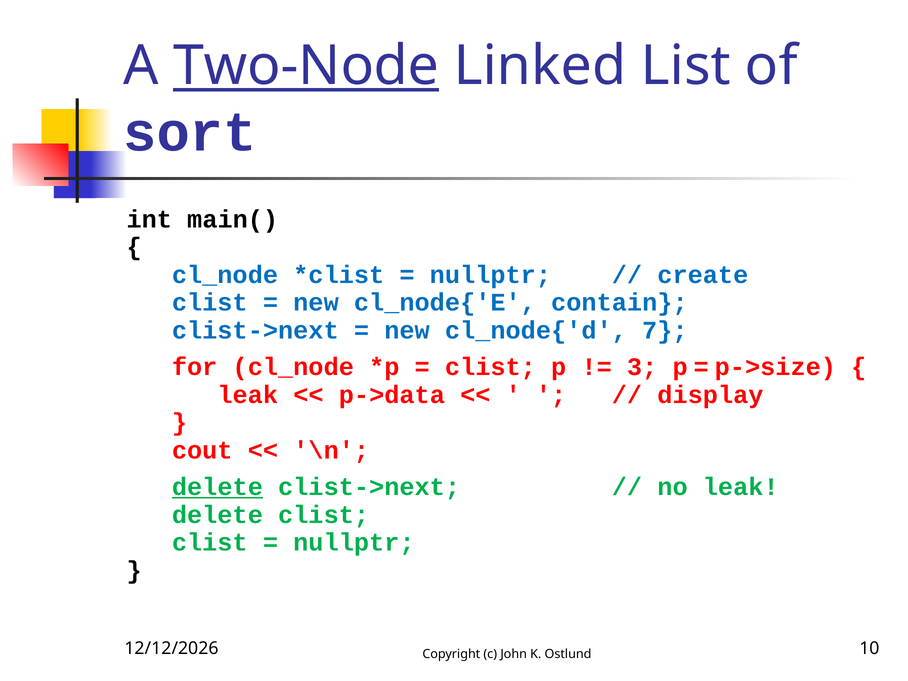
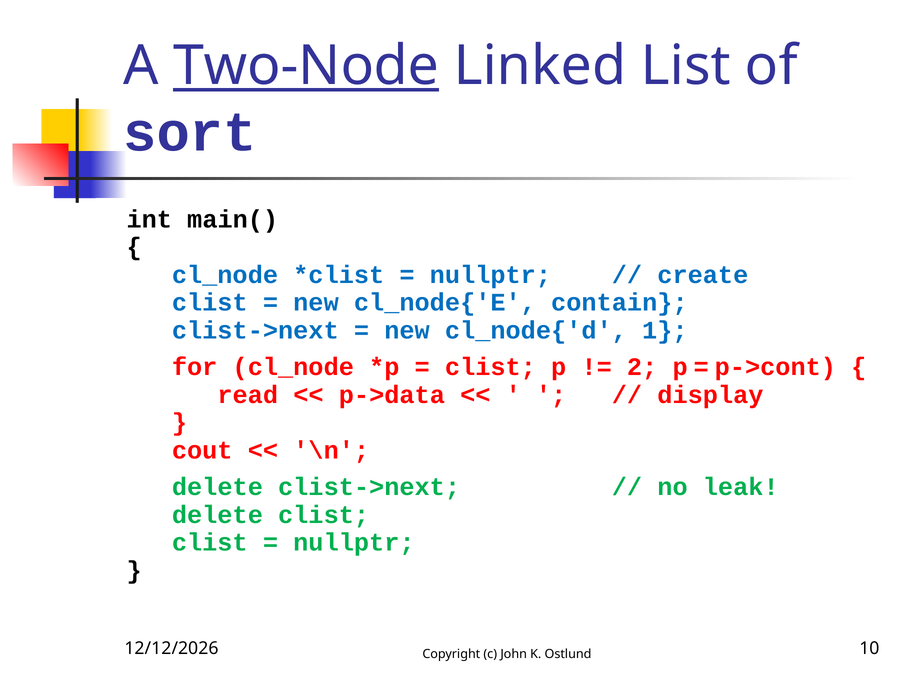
7: 7 -> 1 (665, 330)
3: 3 -> 2 (642, 367)
p->size: p->size -> p->cont (775, 367)
leak: leak -> read (248, 395)
delete underline: present -> none (217, 487)
